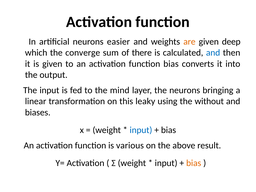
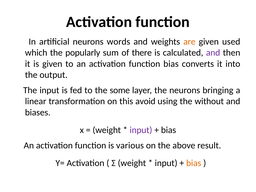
easier: easier -> words (118, 42)
deep: deep -> used (231, 42)
converge: converge -> popularly (83, 53)
and colour: blue -> purple (213, 53)
mind: mind -> some (120, 90)
leaky: leaky -> avoid (145, 101)
input colour: blue -> purple (141, 130)
